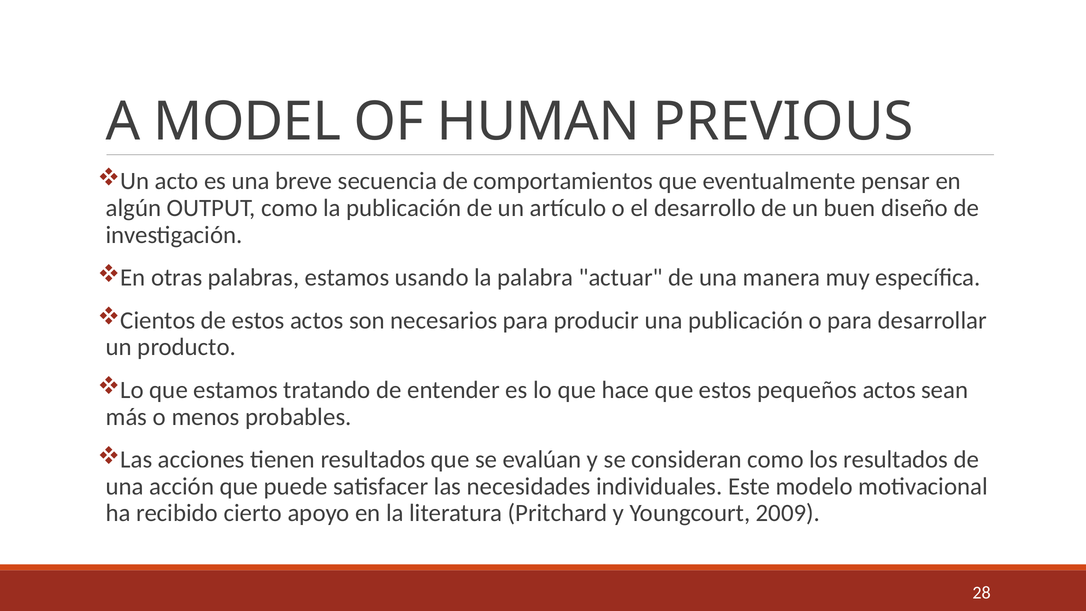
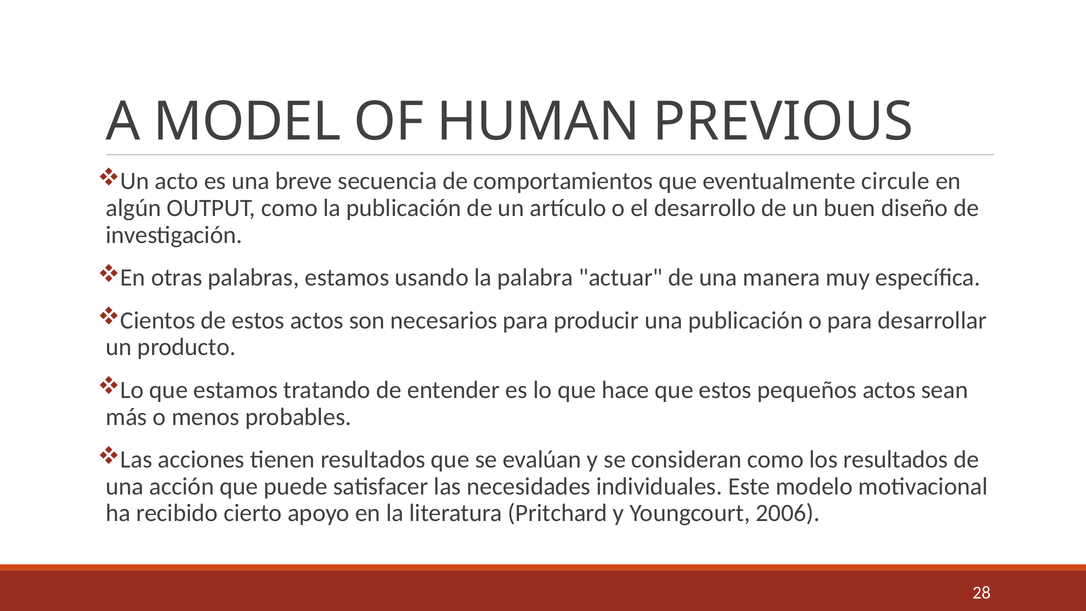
pensar: pensar -> circule (895, 181)
2009: 2009 -> 2006 (788, 513)
